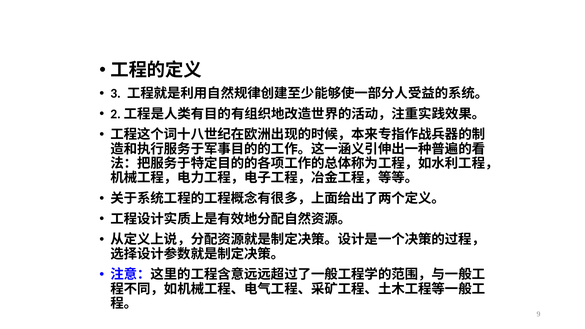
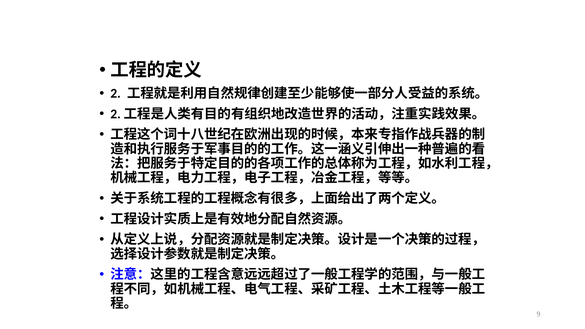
3: 3 -> 2 (116, 93)
